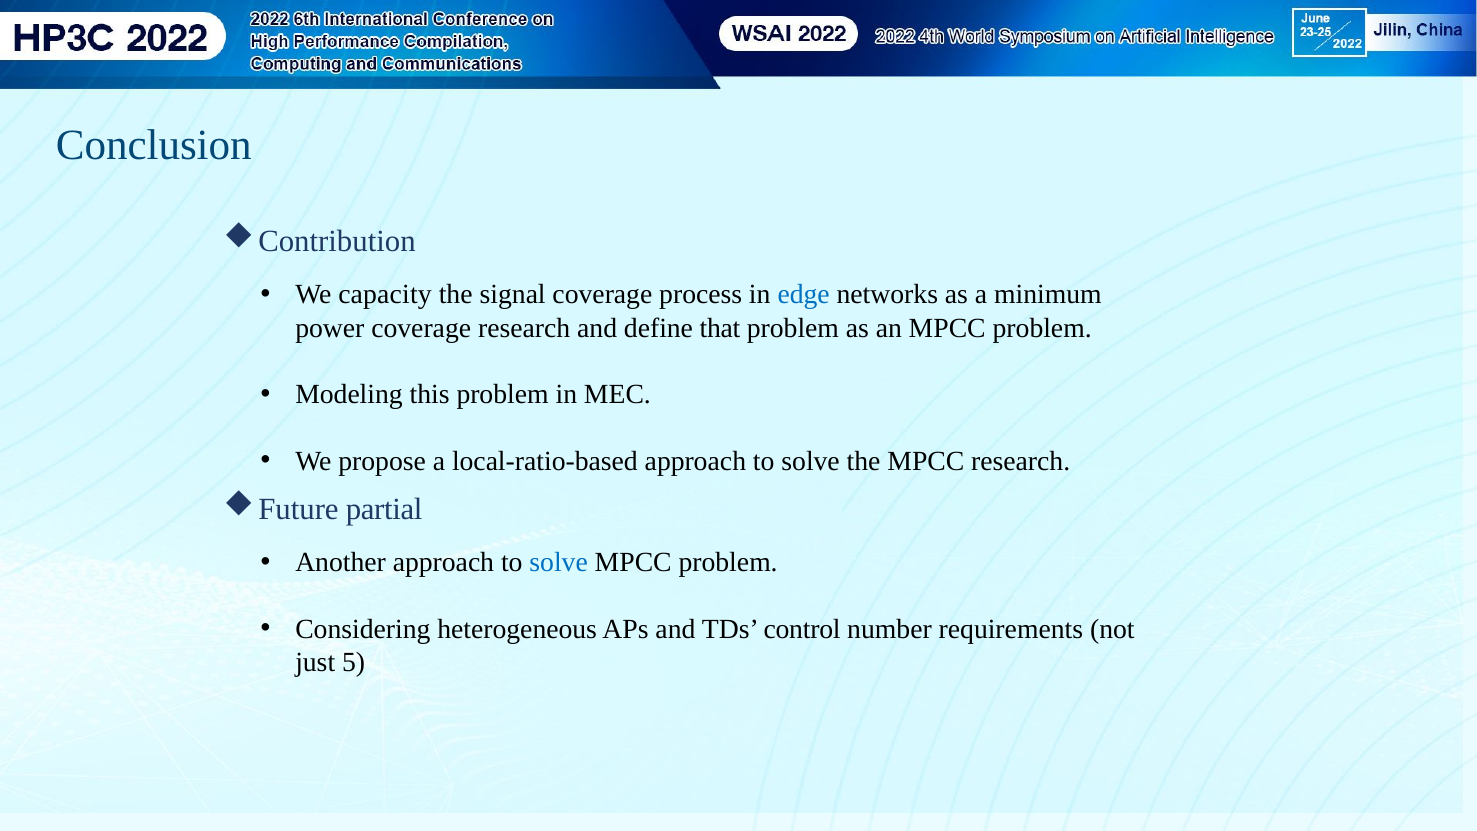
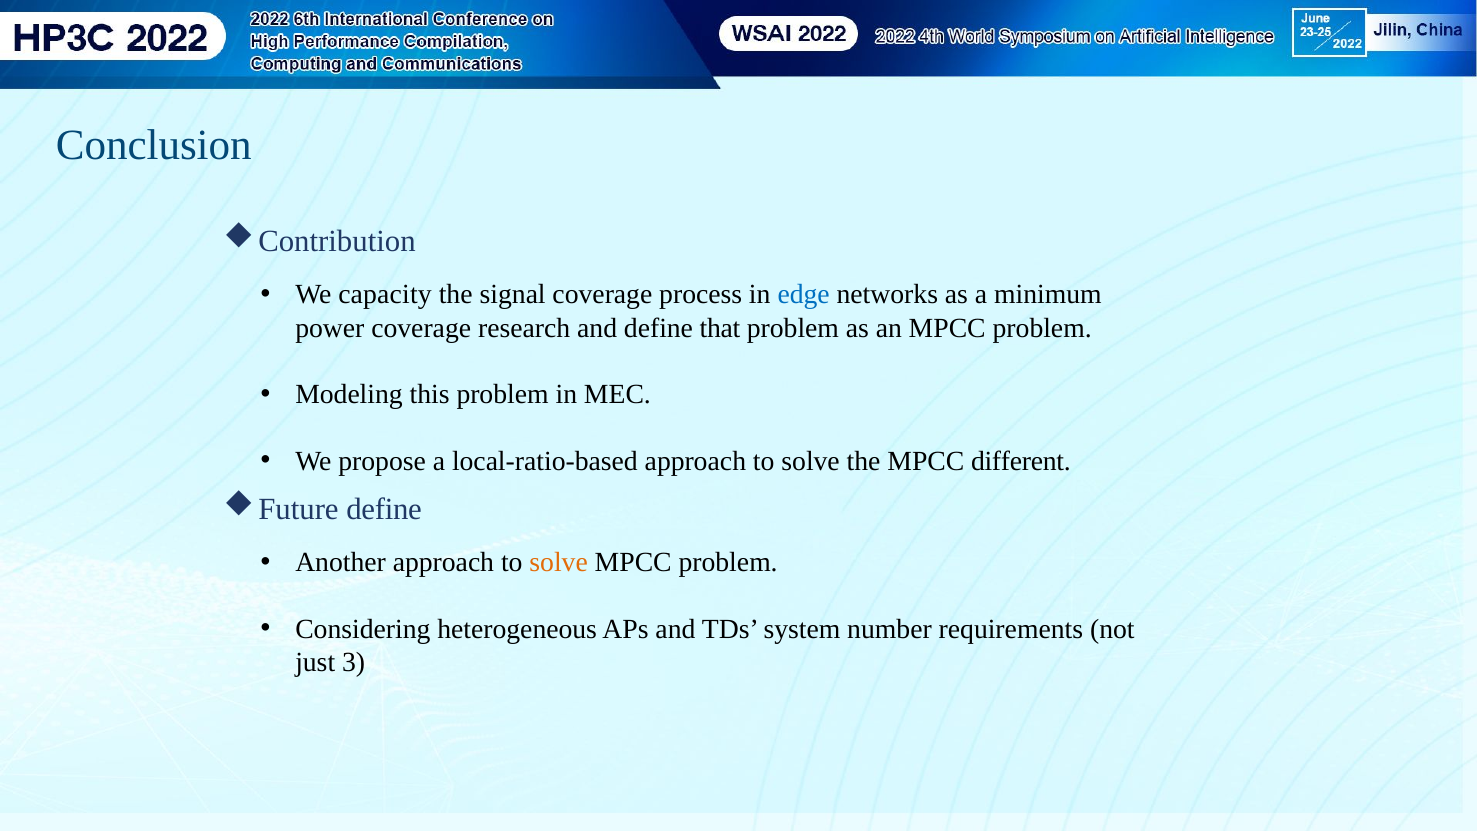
MPCC research: research -> different (1021, 461)
partial: partial -> define (384, 509)
solve colour: blue -> orange (559, 563)
control: control -> system (802, 629)
5: 5 -> 3 (354, 662)
